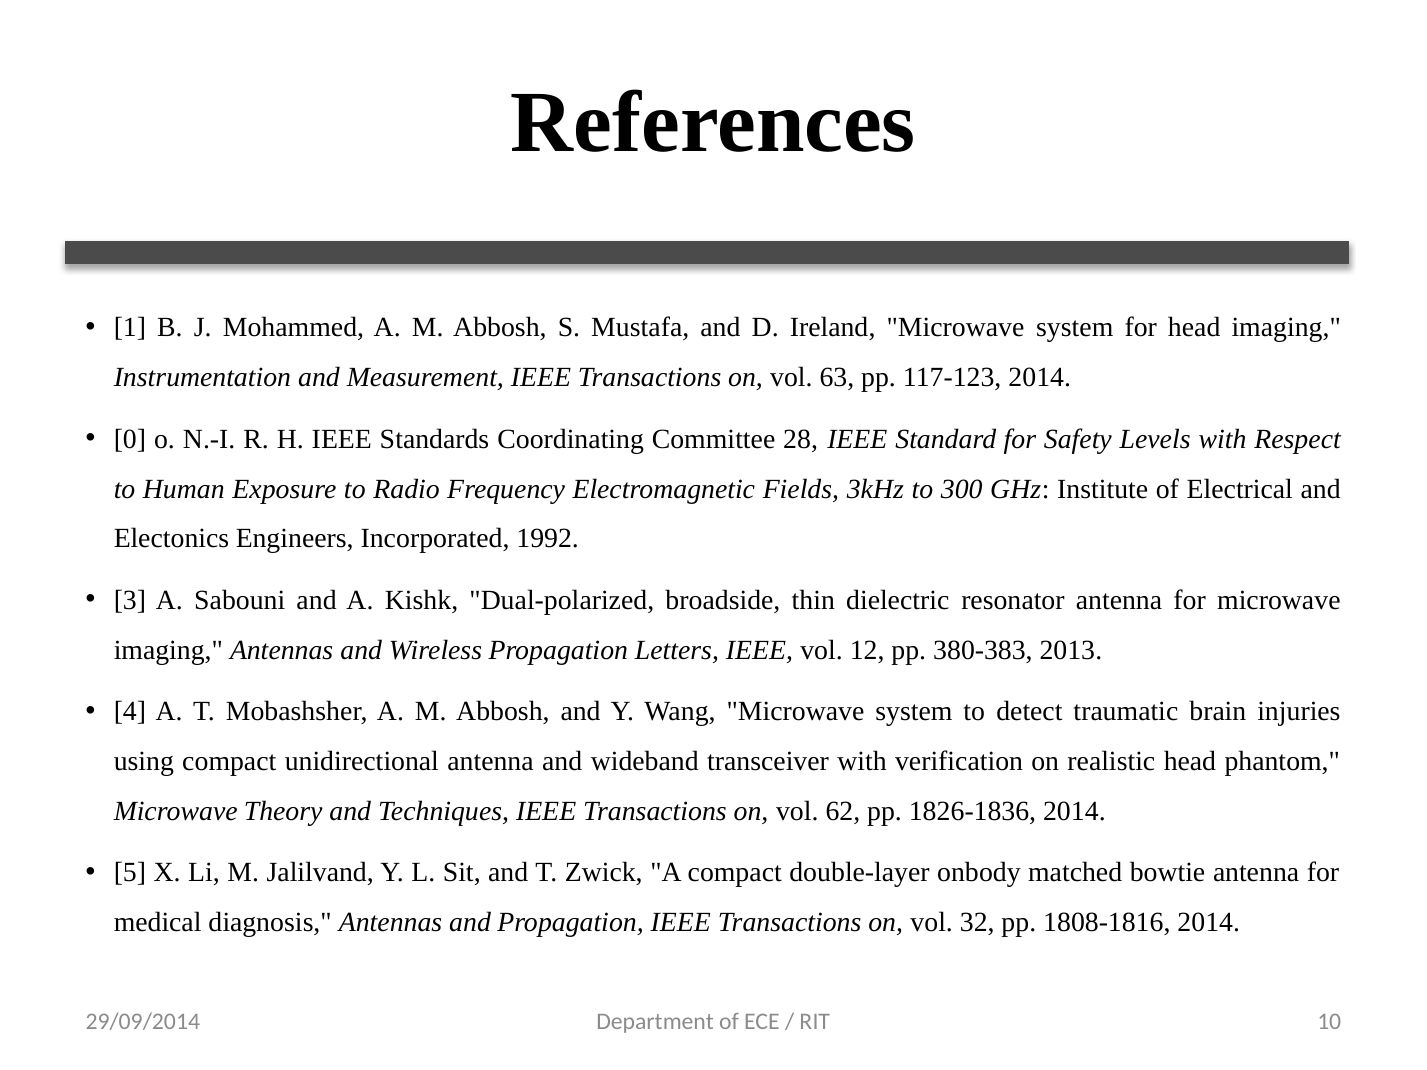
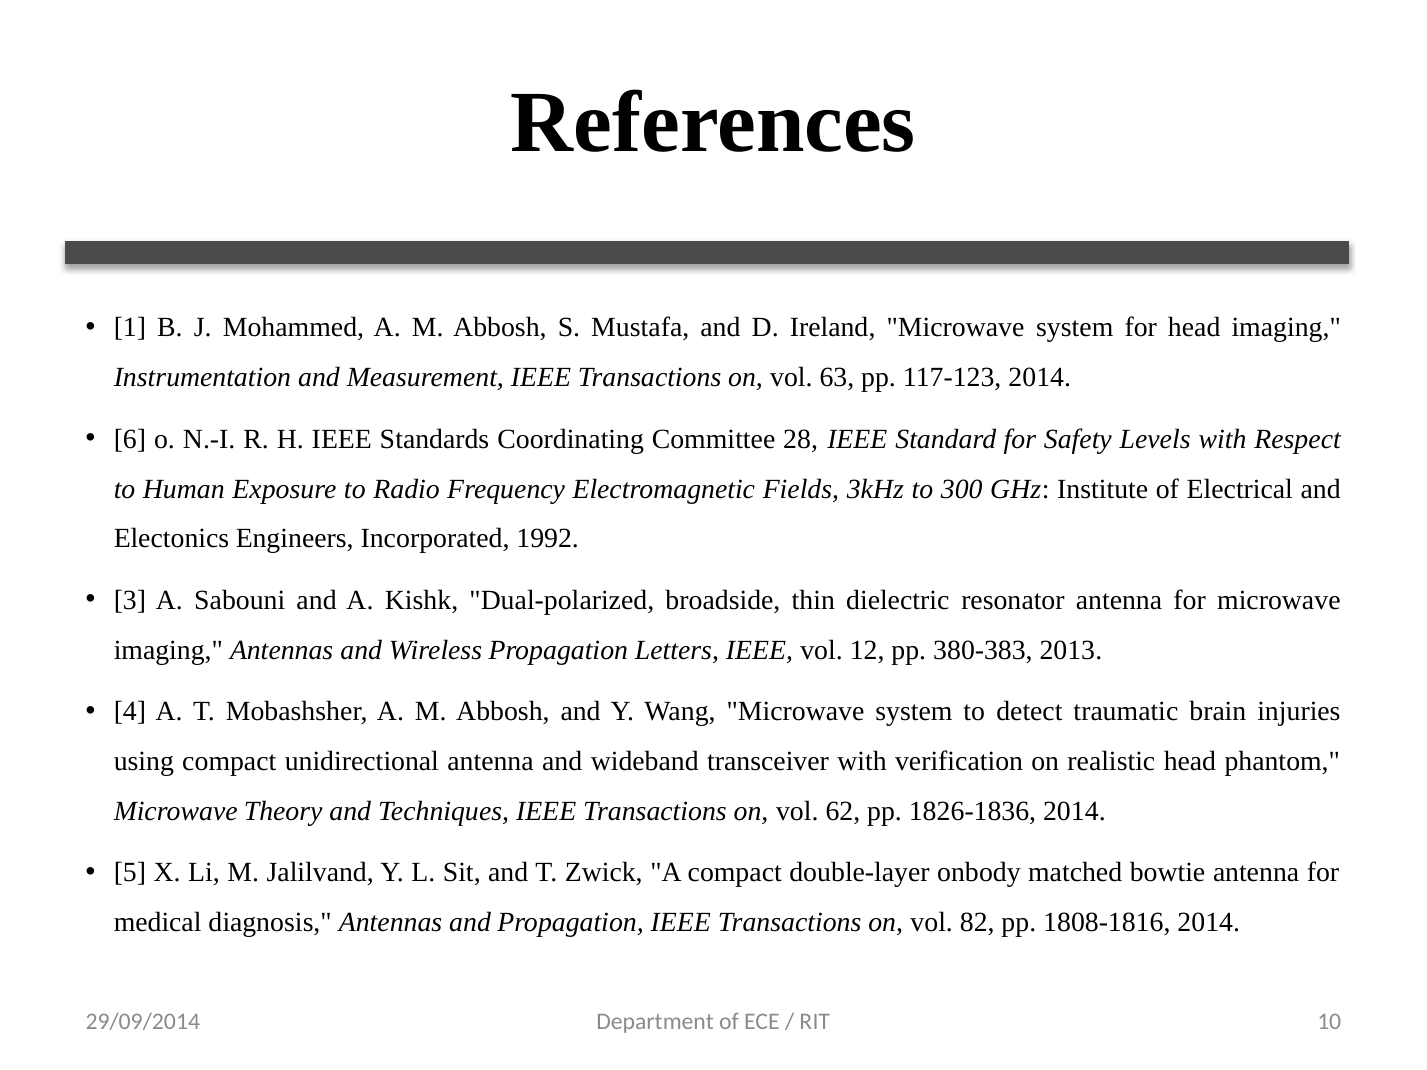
0: 0 -> 6 (130, 439)
32: 32 -> 82 (977, 923)
